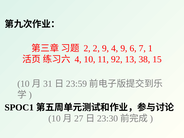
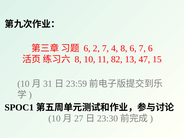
2: 2 -> 6 (87, 48)
2 9: 9 -> 7 (105, 48)
4 9: 9 -> 8 (124, 48)
7 1: 1 -> 6 (150, 48)
4: 4 -> 8 (78, 59)
92: 92 -> 82 (117, 59)
38: 38 -> 47 (144, 59)
